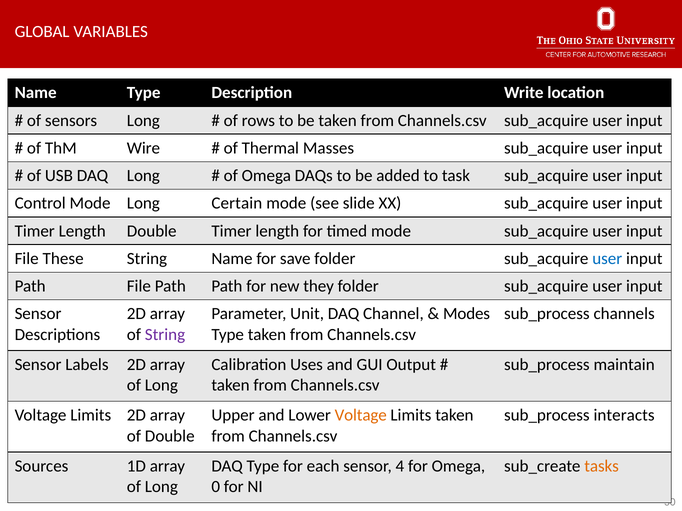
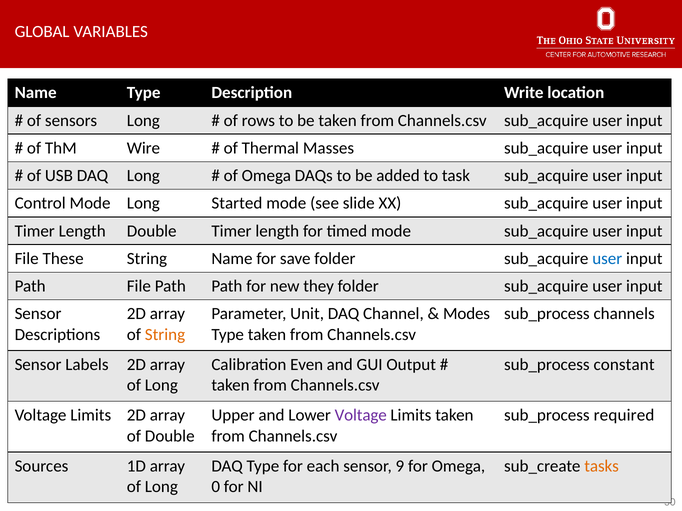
Certain: Certain -> Started (237, 204)
String colour: purple -> orange (165, 335)
Uses: Uses -> Even (307, 365)
maintain: maintain -> constant (624, 365)
Voltage colour: orange -> purple (361, 416)
interacts: interacts -> required (624, 416)
4: 4 -> 9 (400, 466)
